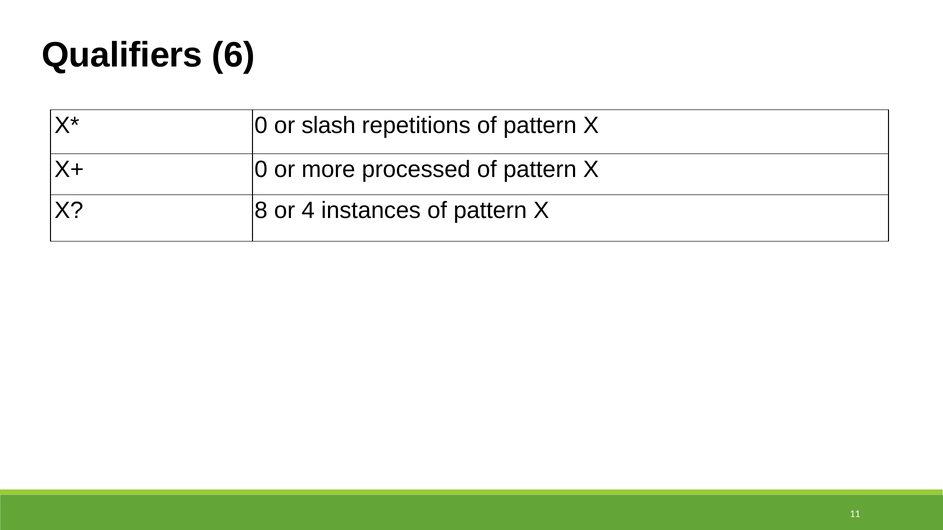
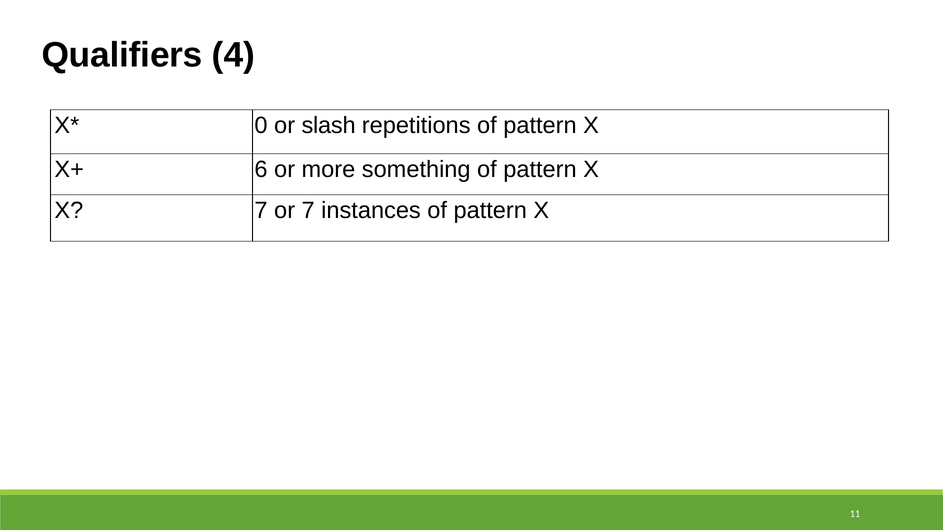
6: 6 -> 4 (233, 55)
X+ 0: 0 -> 6 (261, 169)
processed: processed -> something (416, 169)
X 8: 8 -> 7 (261, 211)
or 4: 4 -> 7 (308, 211)
